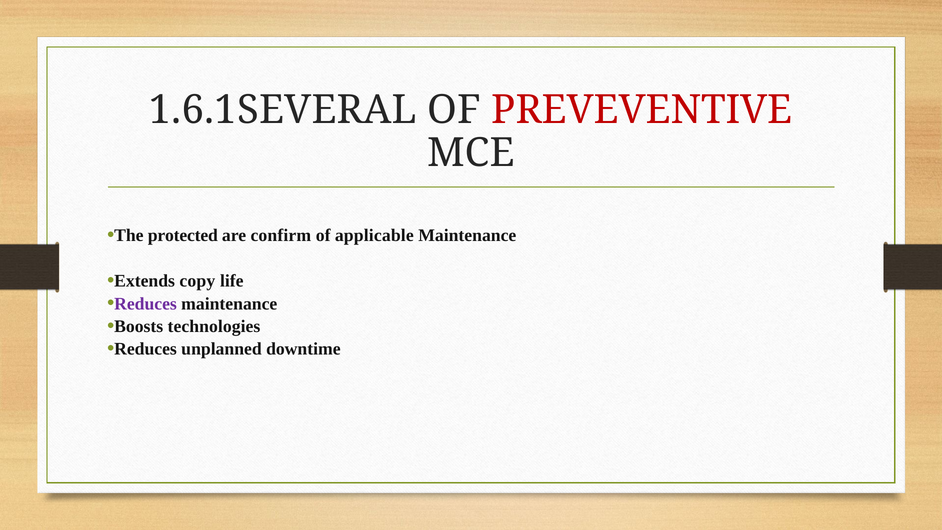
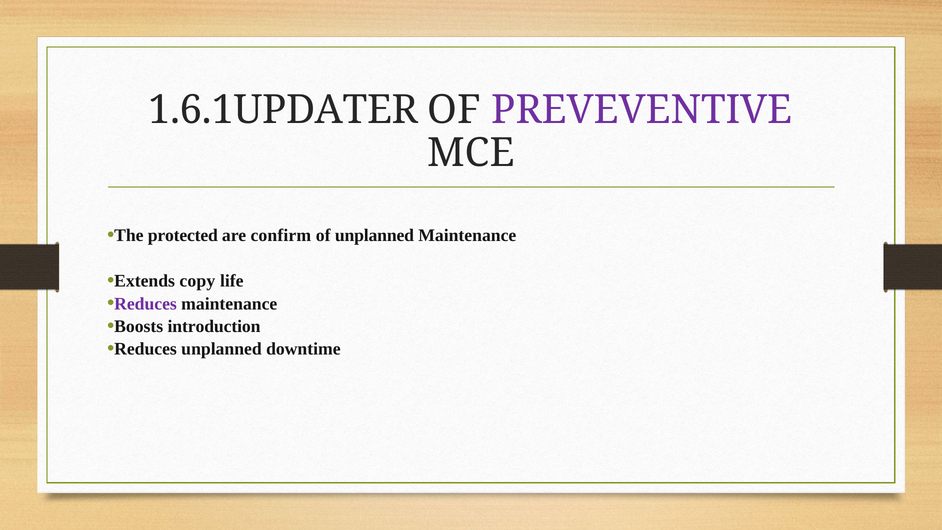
1.6.1SEVERAL: 1.6.1SEVERAL -> 1.6.1UPDATER (283, 110)
PREVEVENTIVE colour: red -> purple (642, 110)
of applicable: applicable -> unplanned (374, 236)
technologies: technologies -> introduction (214, 326)
